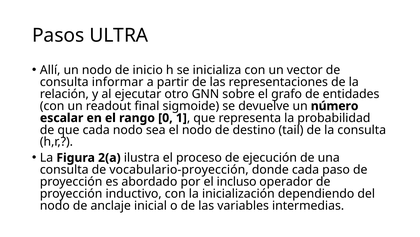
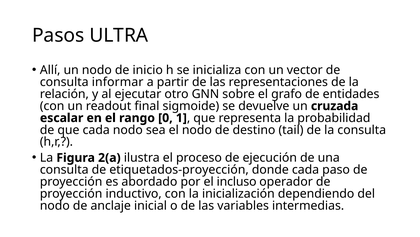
número: número -> cruzada (335, 106)
vocabulario-proyección: vocabulario-proyección -> etiquetados-proyección (179, 169)
